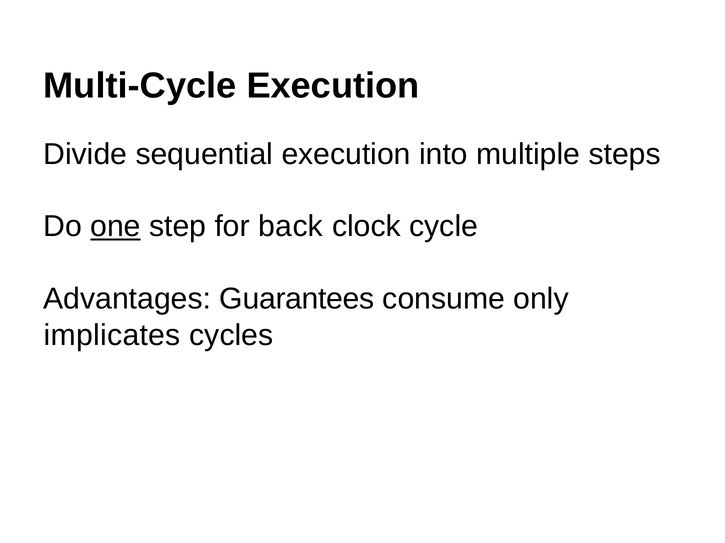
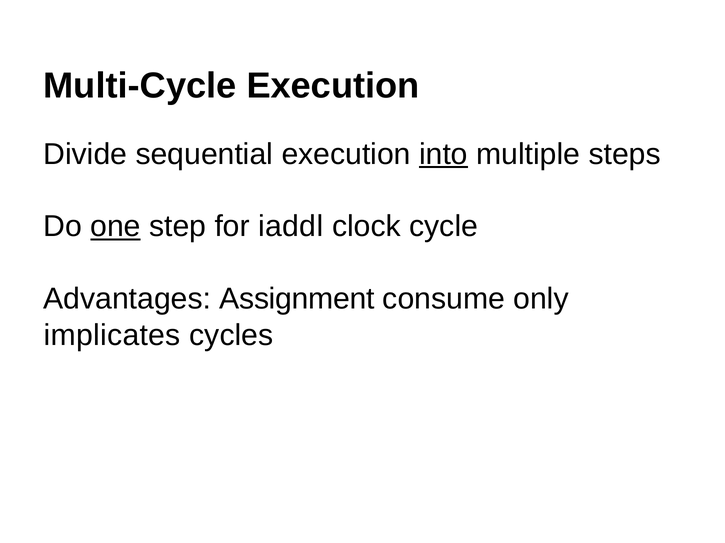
into underline: none -> present (443, 154)
back: back -> iaddl (291, 227)
Guarantees: Guarantees -> Assignment (297, 299)
